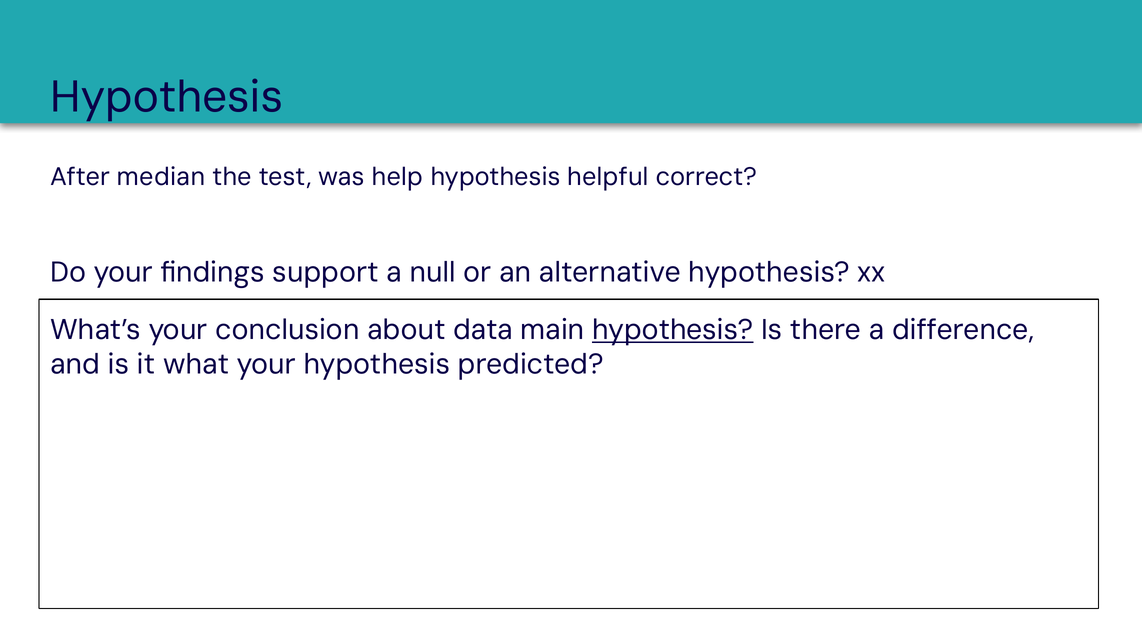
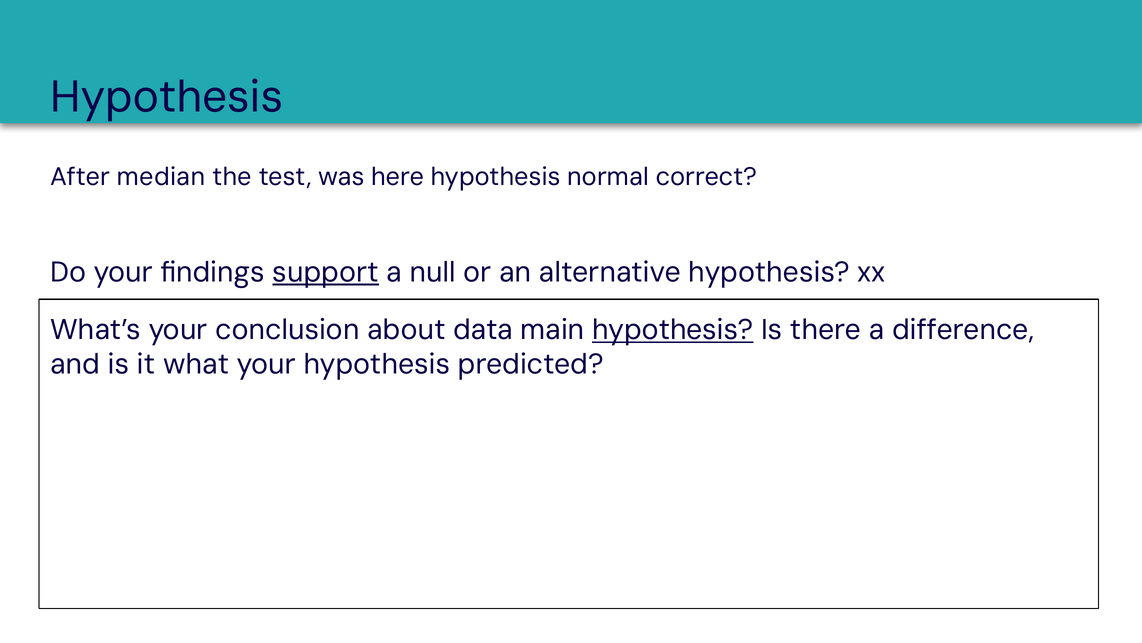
help: help -> here (398, 177)
helpful: helpful -> normal (608, 177)
support underline: none -> present (326, 272)
